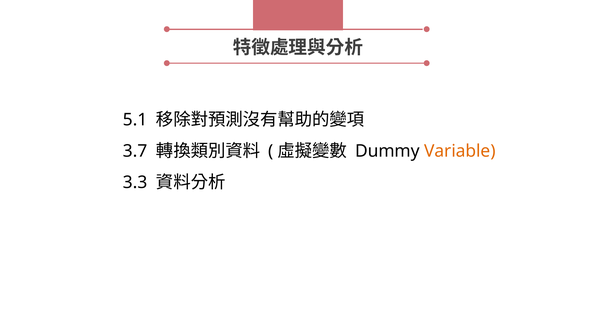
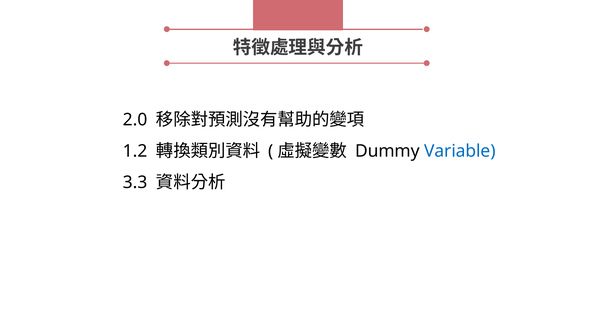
5.1: 5.1 -> 2.0 (135, 119)
3.7: 3.7 -> 1.2 (135, 151)
Variable colour: orange -> blue (460, 151)
